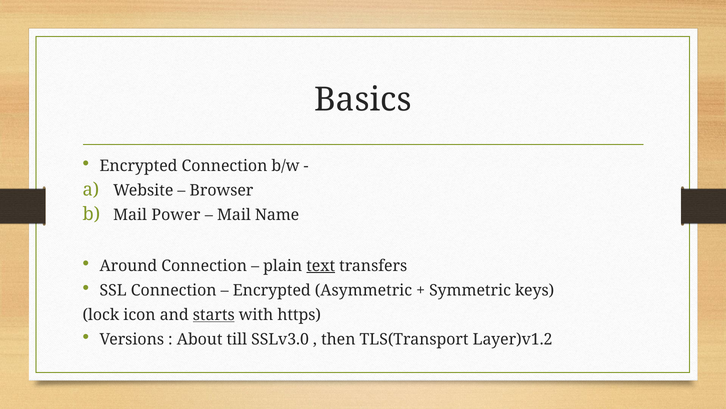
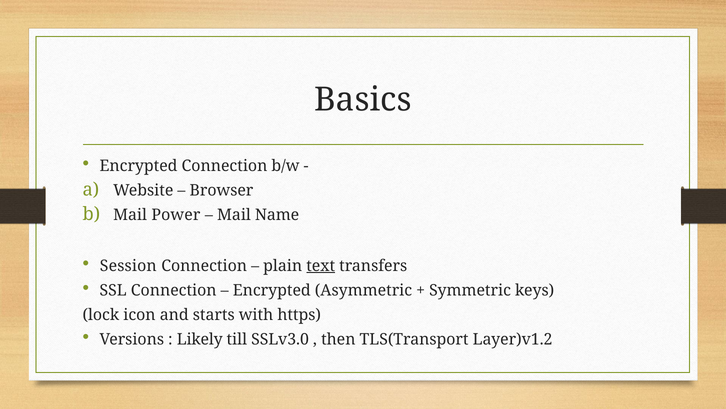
Around: Around -> Session (128, 265)
starts underline: present -> none (214, 314)
About: About -> Likely (200, 339)
